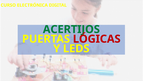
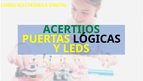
LÓGICAS colour: red -> black (97, 39)
